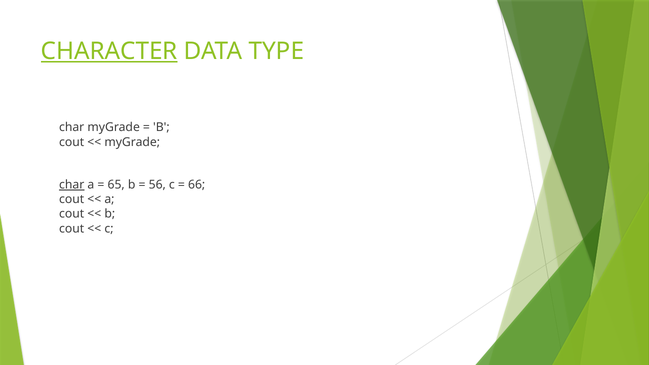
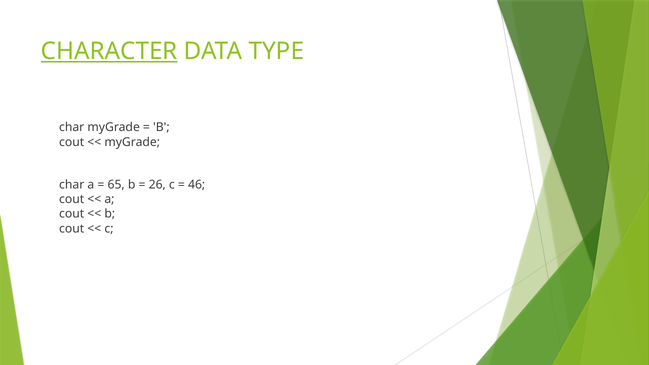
char underline: present -> none (72, 185)
56: 56 -> 26 (157, 185)
66: 66 -> 46 (197, 185)
